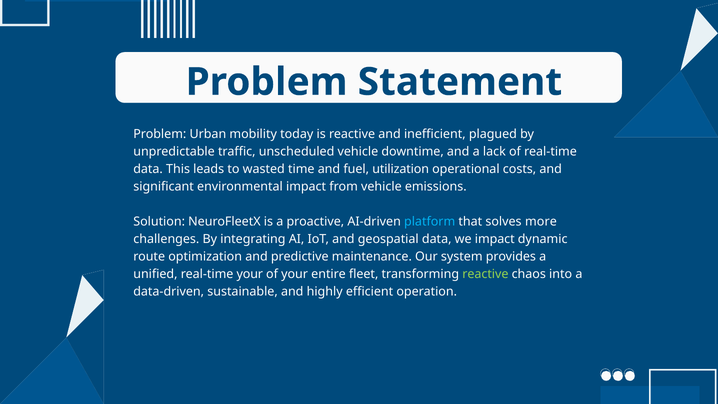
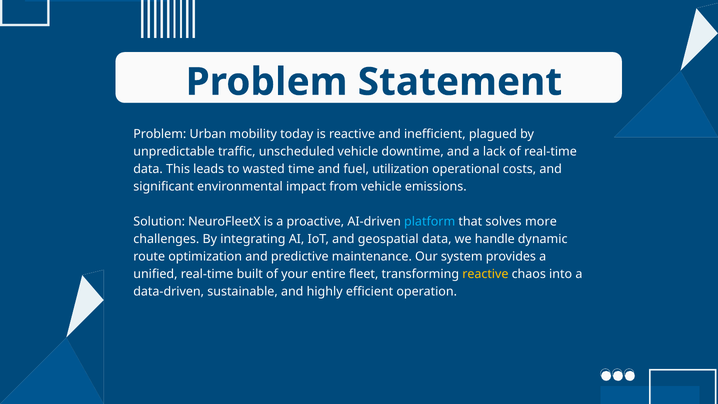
we impact: impact -> handle (495, 239)
real-time your: your -> built (250, 274)
reactive colour: light green -> yellow (485, 274)
